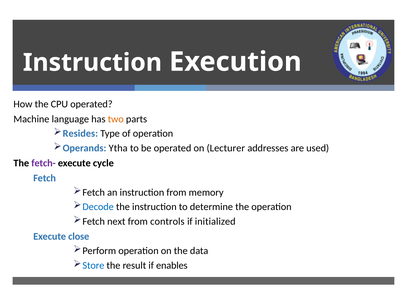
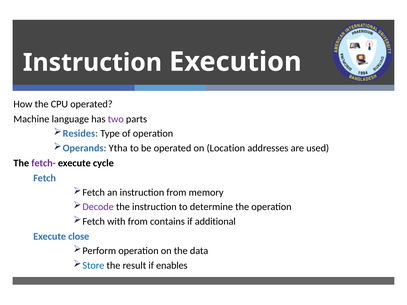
two colour: orange -> purple (116, 119)
Lecturer: Lecturer -> Location (226, 148)
Decode colour: blue -> purple (98, 207)
next: next -> with (116, 222)
controls: controls -> contains (167, 222)
initialized: initialized -> additional (215, 222)
